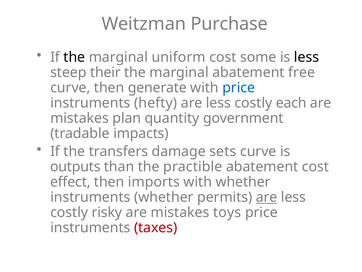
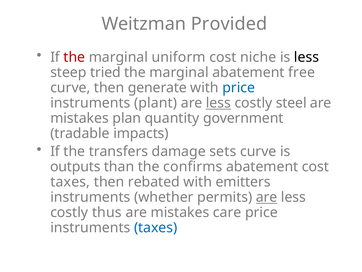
Purchase: Purchase -> Provided (229, 24)
the colour: black -> red (74, 57)
some: some -> niche (258, 57)
their: their -> tried (105, 72)
hefty: hefty -> plant (156, 103)
less underline: none -> present (218, 103)
each: each -> steel (291, 103)
practible: practible -> confirms (193, 166)
effect: effect -> taxes (70, 182)
imports: imports -> rebated (154, 182)
with whether: whether -> emitters (243, 182)
risky: risky -> thus (107, 212)
toys: toys -> care (227, 212)
taxes colour: red -> blue (156, 227)
